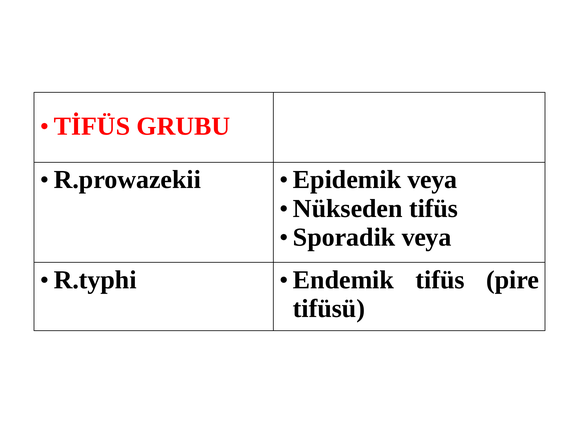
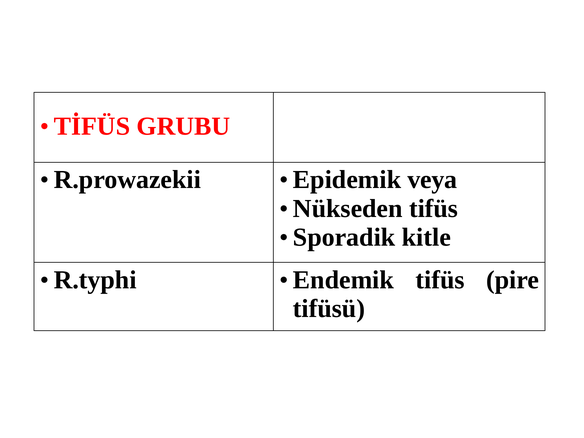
Sporadik veya: veya -> kitle (426, 237)
